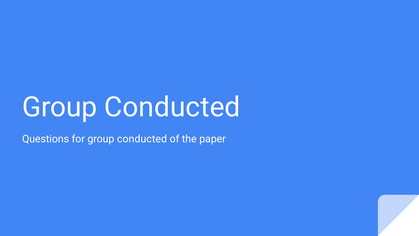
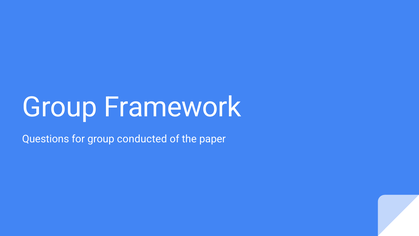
Conducted: Conducted -> Framework (172, 107)
